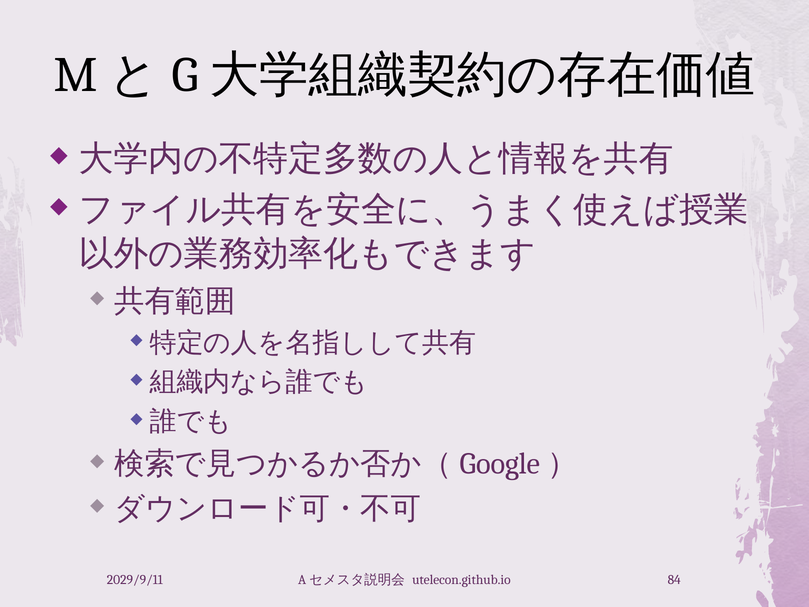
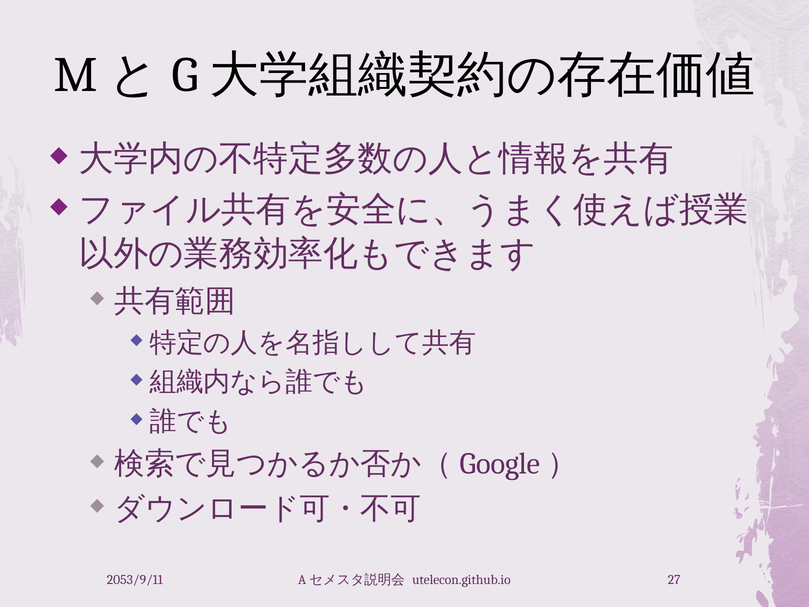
2029/9/11: 2029/9/11 -> 2053/9/11 (135, 579)
84: 84 -> 27 (674, 579)
